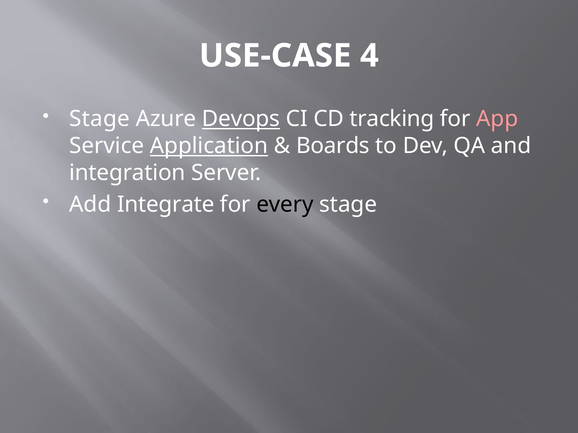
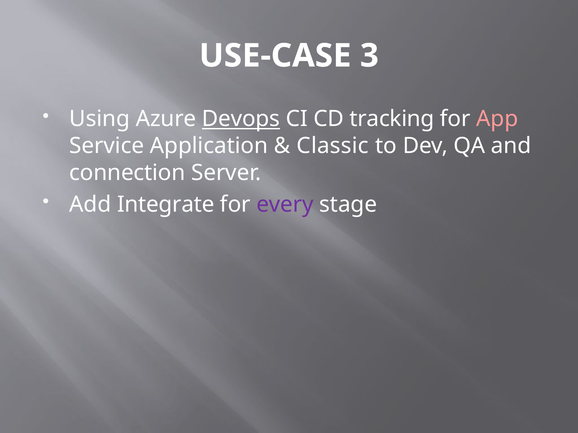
4: 4 -> 3 (369, 56)
Stage: Stage -> Using (100, 119)
Application underline: present -> none (209, 146)
Boards: Boards -> Classic (333, 146)
integration: integration -> connection (127, 173)
every colour: black -> purple (285, 205)
